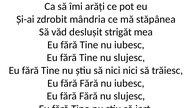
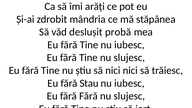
deslușit strigăt: strigăt -> probă (118, 32)
Fără: Fără -> Stau (89, 83)
